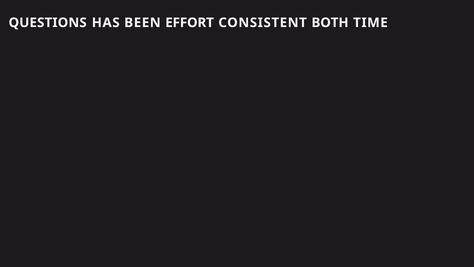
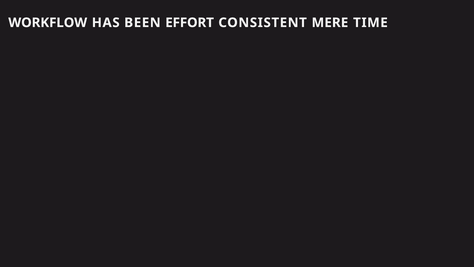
QUESTIONS: QUESTIONS -> WORKFLOW (48, 23)
BOTH: BOTH -> MERE (330, 23)
